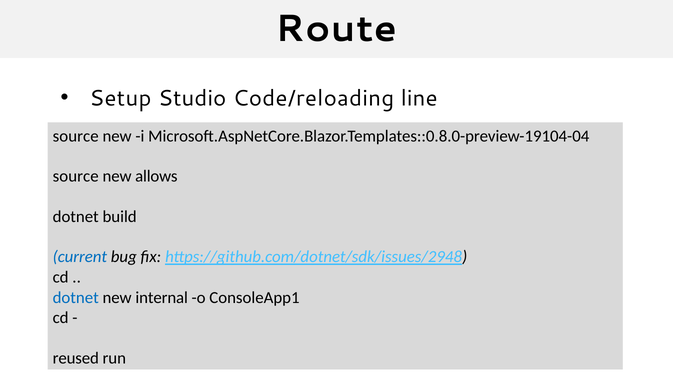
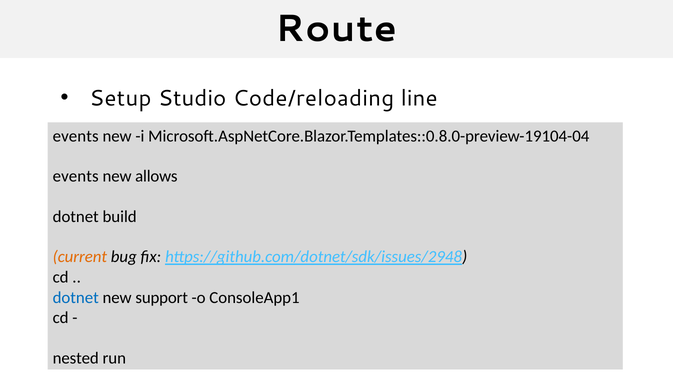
source: source -> events (76, 136)
source: source -> events (76, 177)
current colour: blue -> orange (80, 257)
internal: internal -> support (162, 298)
reused: reused -> nested (76, 359)
